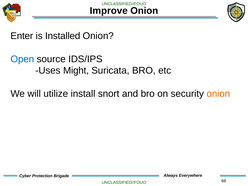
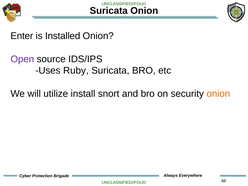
Improve: Improve -> Suricata (109, 11)
Open colour: blue -> purple (22, 59)
Might: Might -> Ruby (76, 71)
